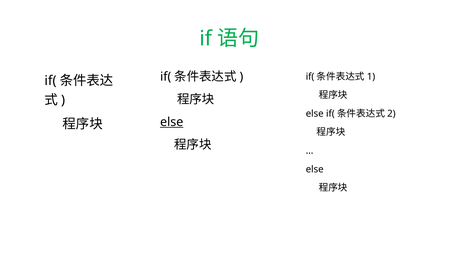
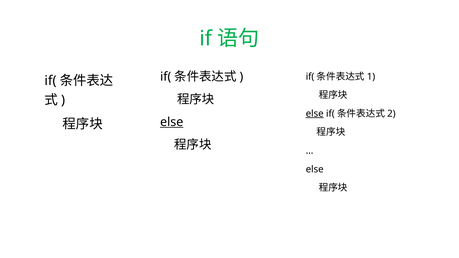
else underline: none -> present (315, 114)
